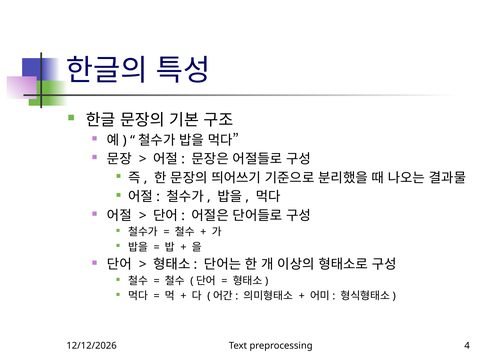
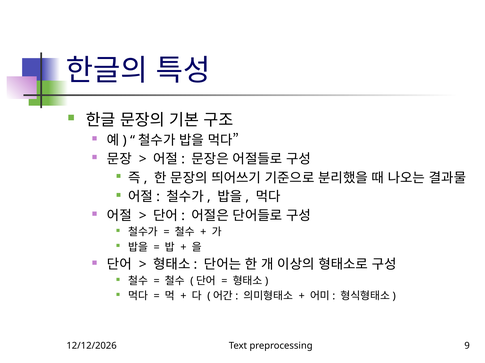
4: 4 -> 9 (467, 346)
